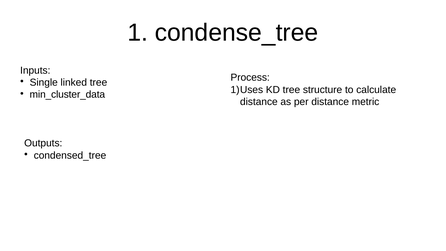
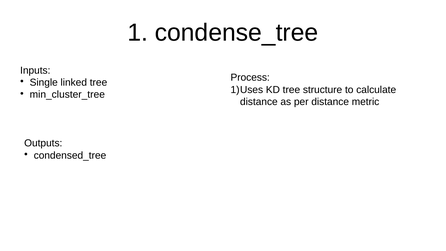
min_cluster_data: min_cluster_data -> min_cluster_tree (67, 95)
